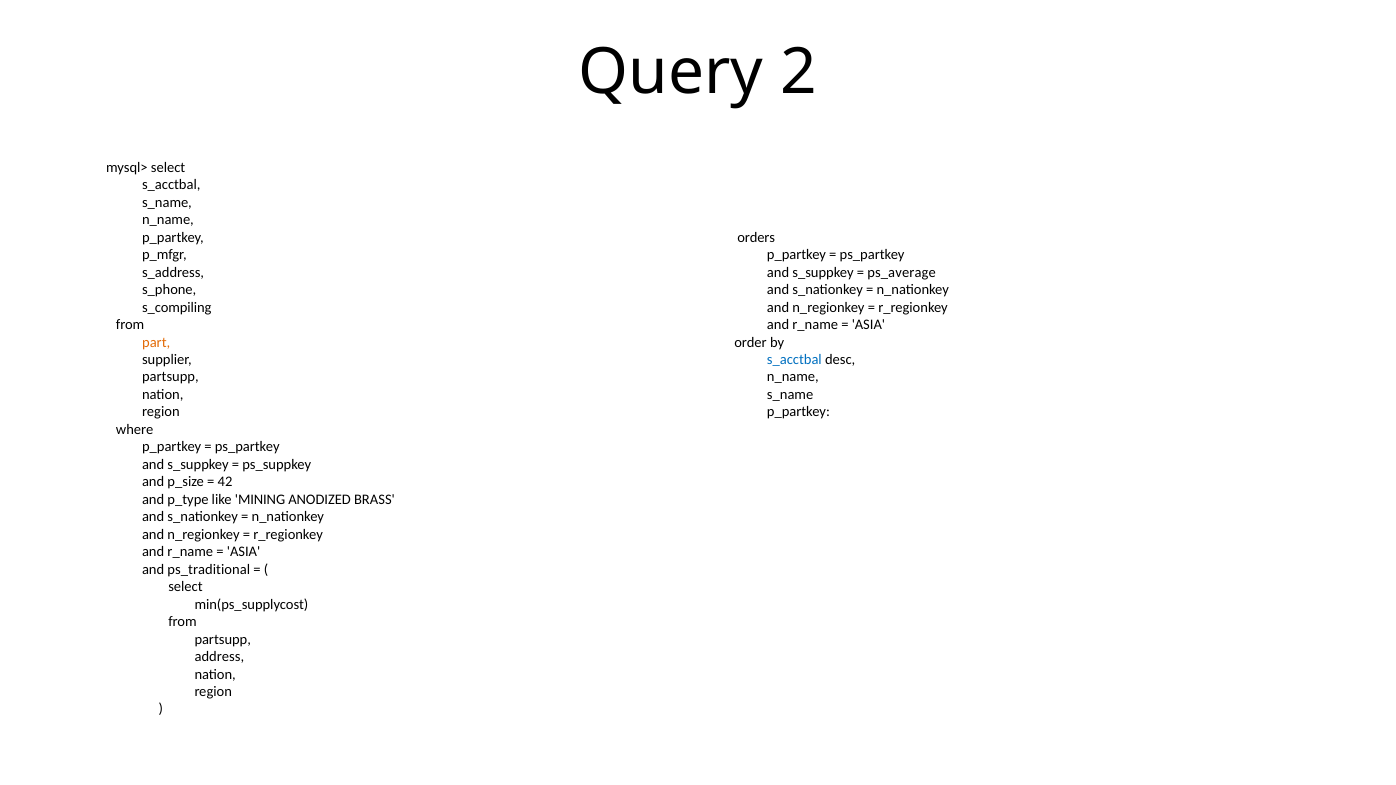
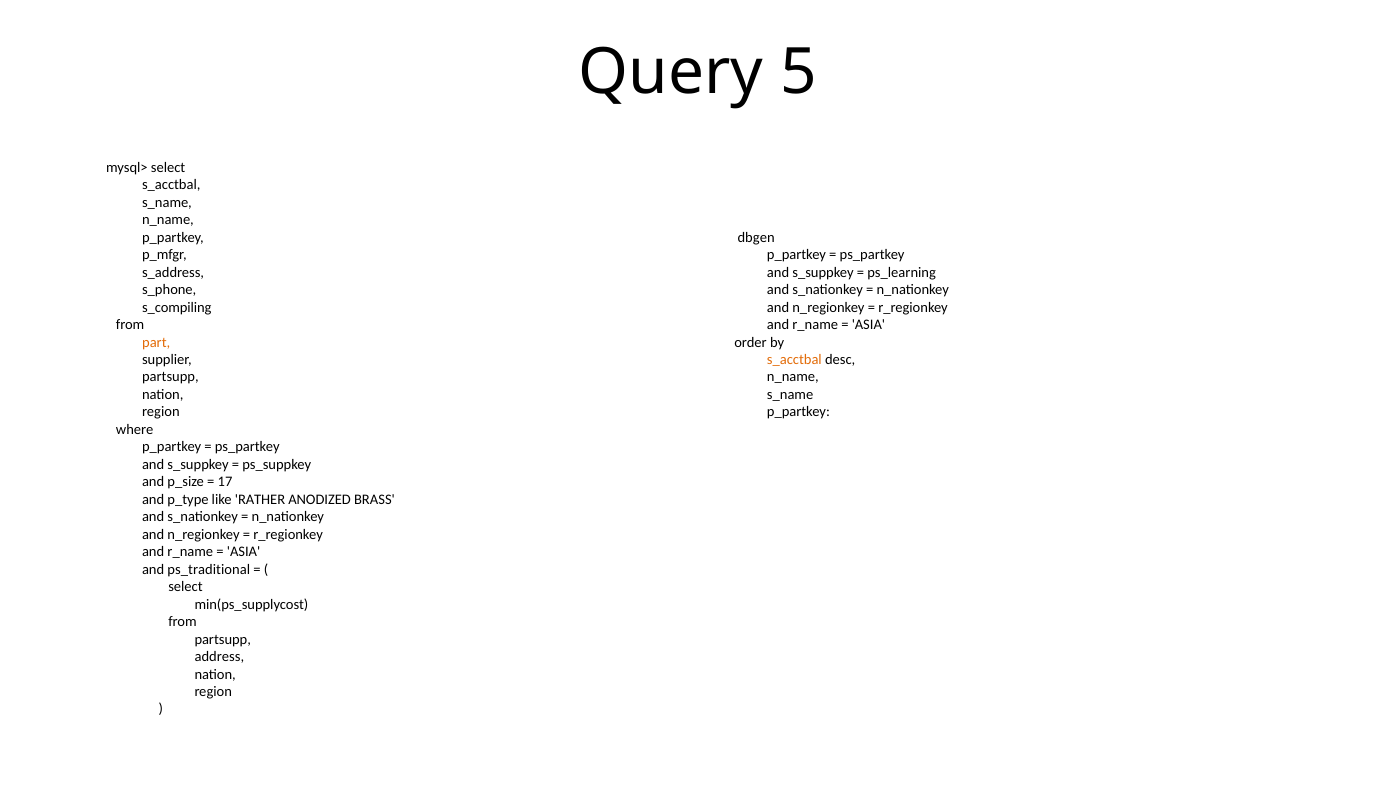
2: 2 -> 5 (798, 72)
orders: orders -> dbgen (756, 237)
ps_average: ps_average -> ps_learning (902, 272)
s_acctbal colour: blue -> orange (794, 360)
42: 42 -> 17 (225, 482)
MINING: MINING -> RATHER (260, 500)
